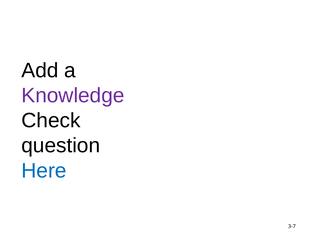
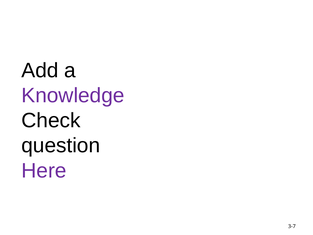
Here colour: blue -> purple (44, 170)
